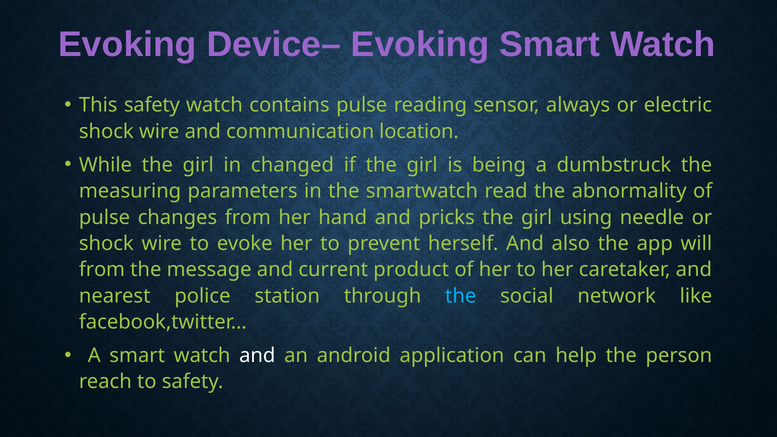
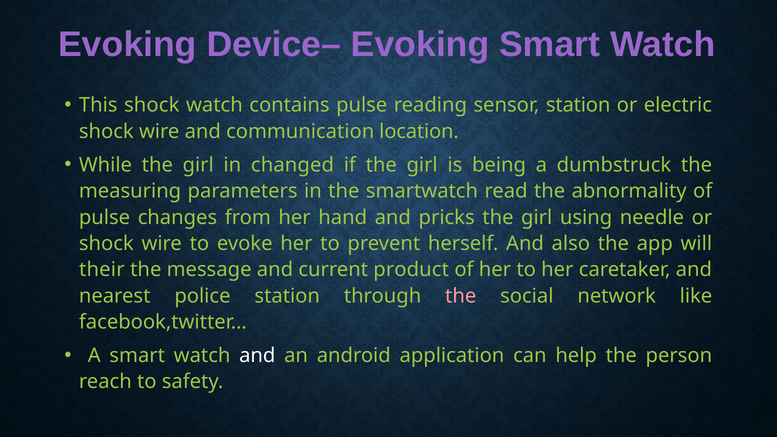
This safety: safety -> shock (152, 105)
sensor always: always -> station (578, 105)
from: from -> their (102, 270)
the colour: light blue -> pink (461, 296)
